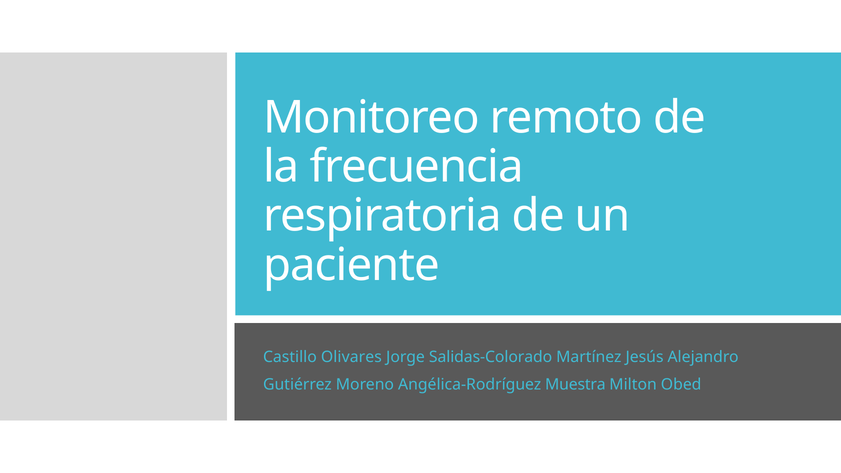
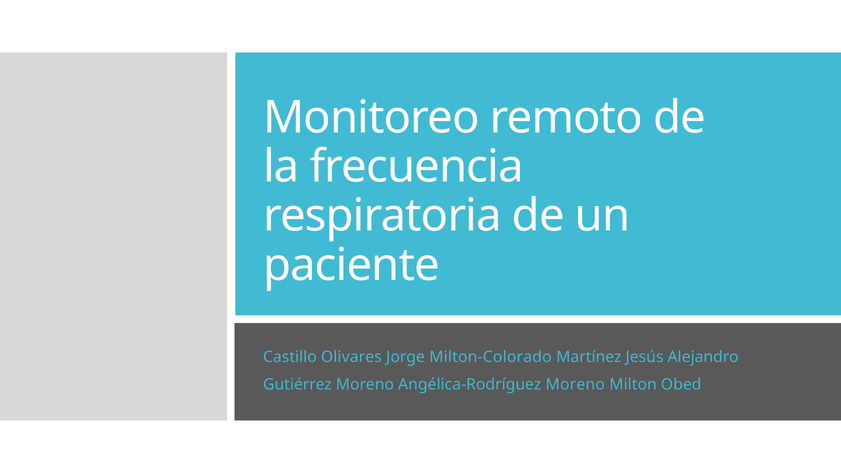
Salidas-Colorado: Salidas-Colorado -> Milton-Colorado (490, 357)
Angélica-Rodríguez Muestra: Muestra -> Moreno (575, 384)
